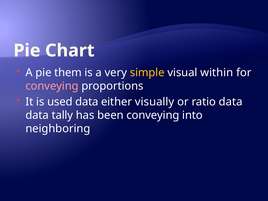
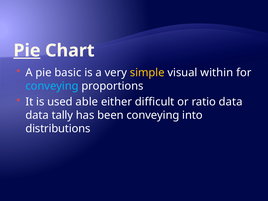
Pie underline: none -> present (27, 51)
them: them -> basic (68, 73)
conveying colour: pink -> light blue (52, 86)
used data: data -> able (87, 102)
visually: visually -> difficult (155, 102)
neighboring: neighboring -> distributions (58, 129)
